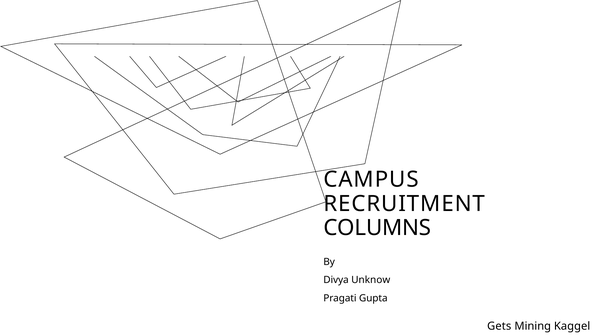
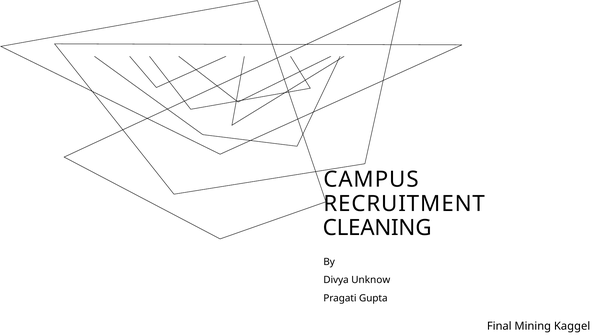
COLUMNS: COLUMNS -> CLEANING (377, 228)
Gets: Gets -> Final (499, 326)
